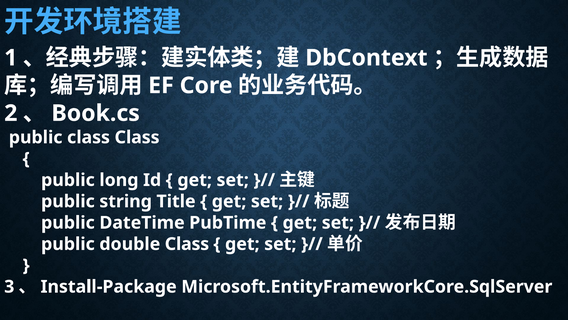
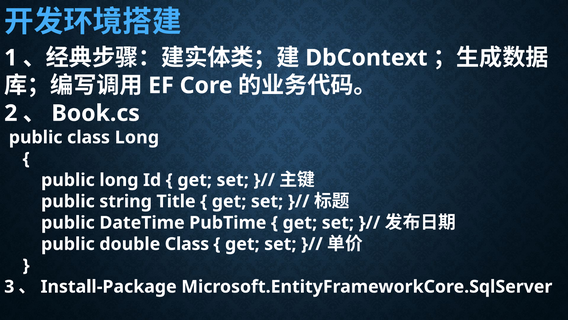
class Class: Class -> Long (137, 137)
